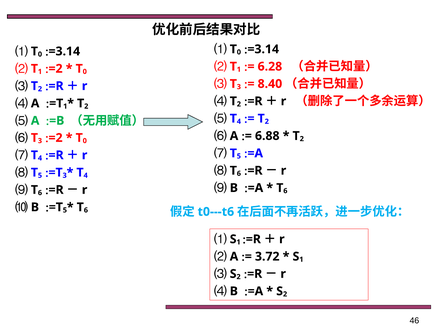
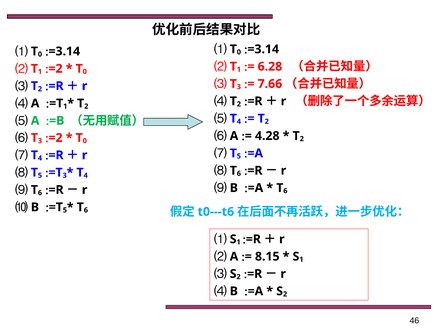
8.40: 8.40 -> 7.66 (270, 84)
6.88: 6.88 -> 4.28 (267, 136)
3.72: 3.72 -> 8.15 (267, 257)
